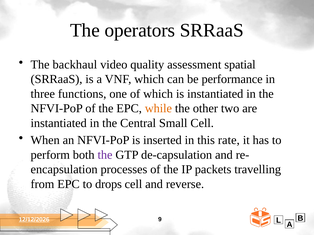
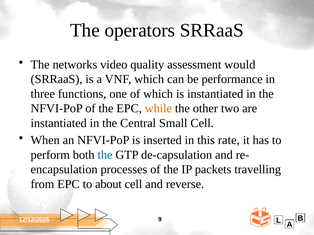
backhaul: backhaul -> networks (75, 65)
spatial: spatial -> would (240, 65)
the colour: purple -> blue (105, 155)
drops: drops -> about (108, 184)
